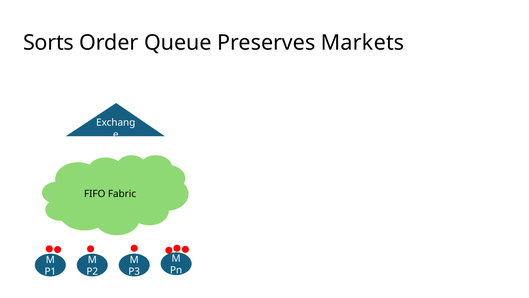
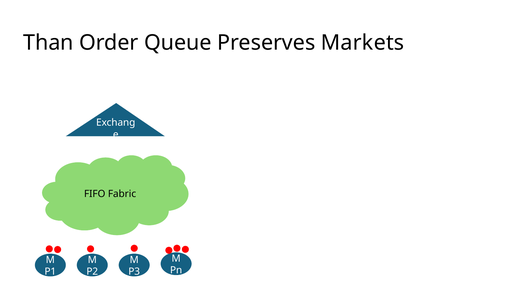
Sorts: Sorts -> Than (48, 43)
